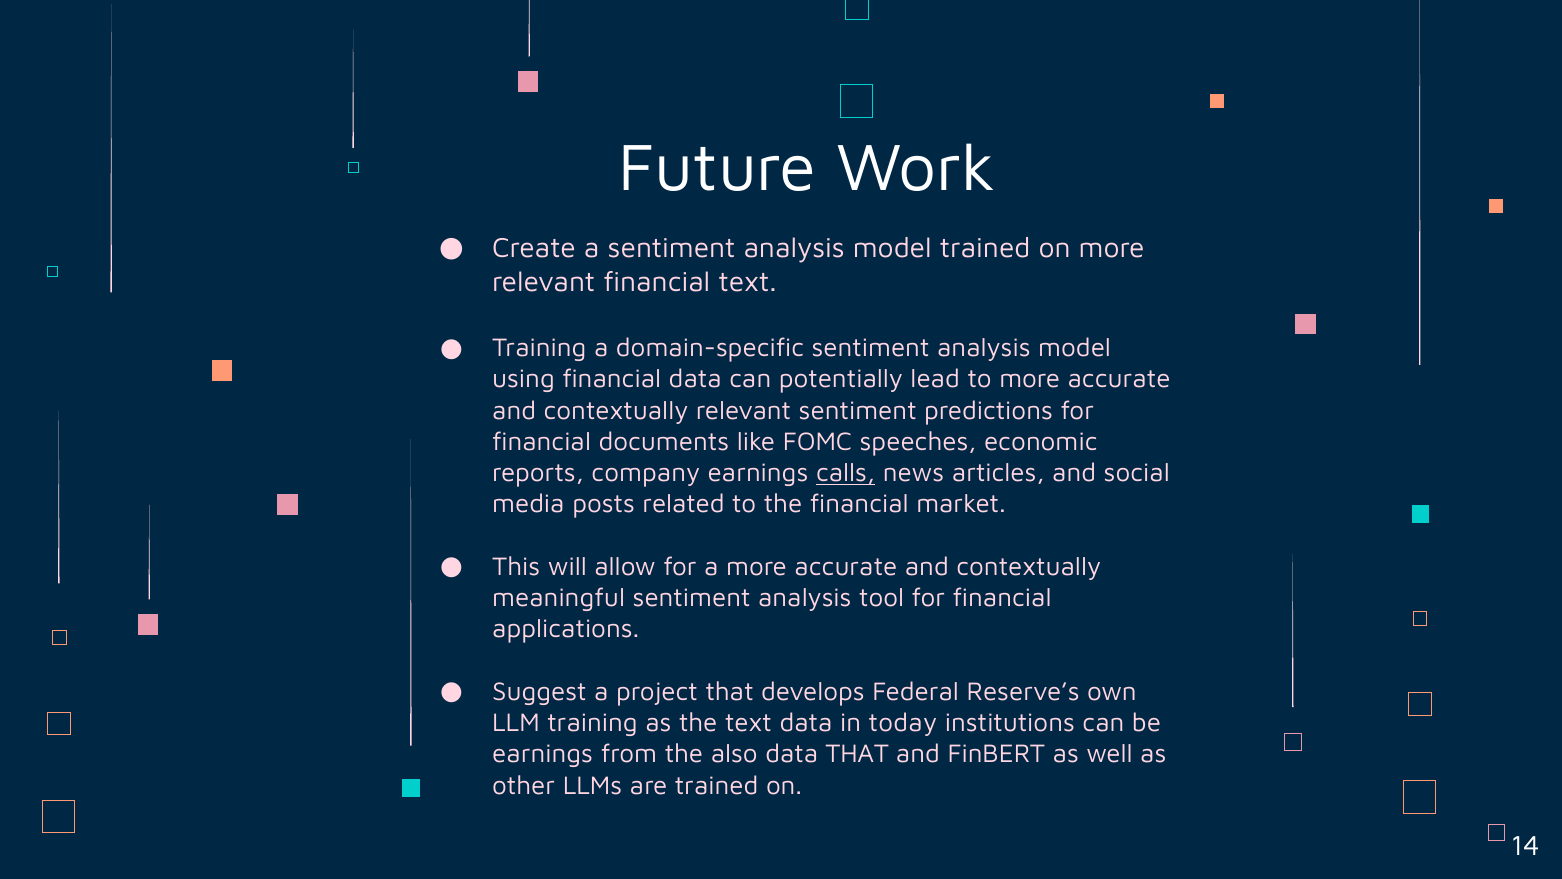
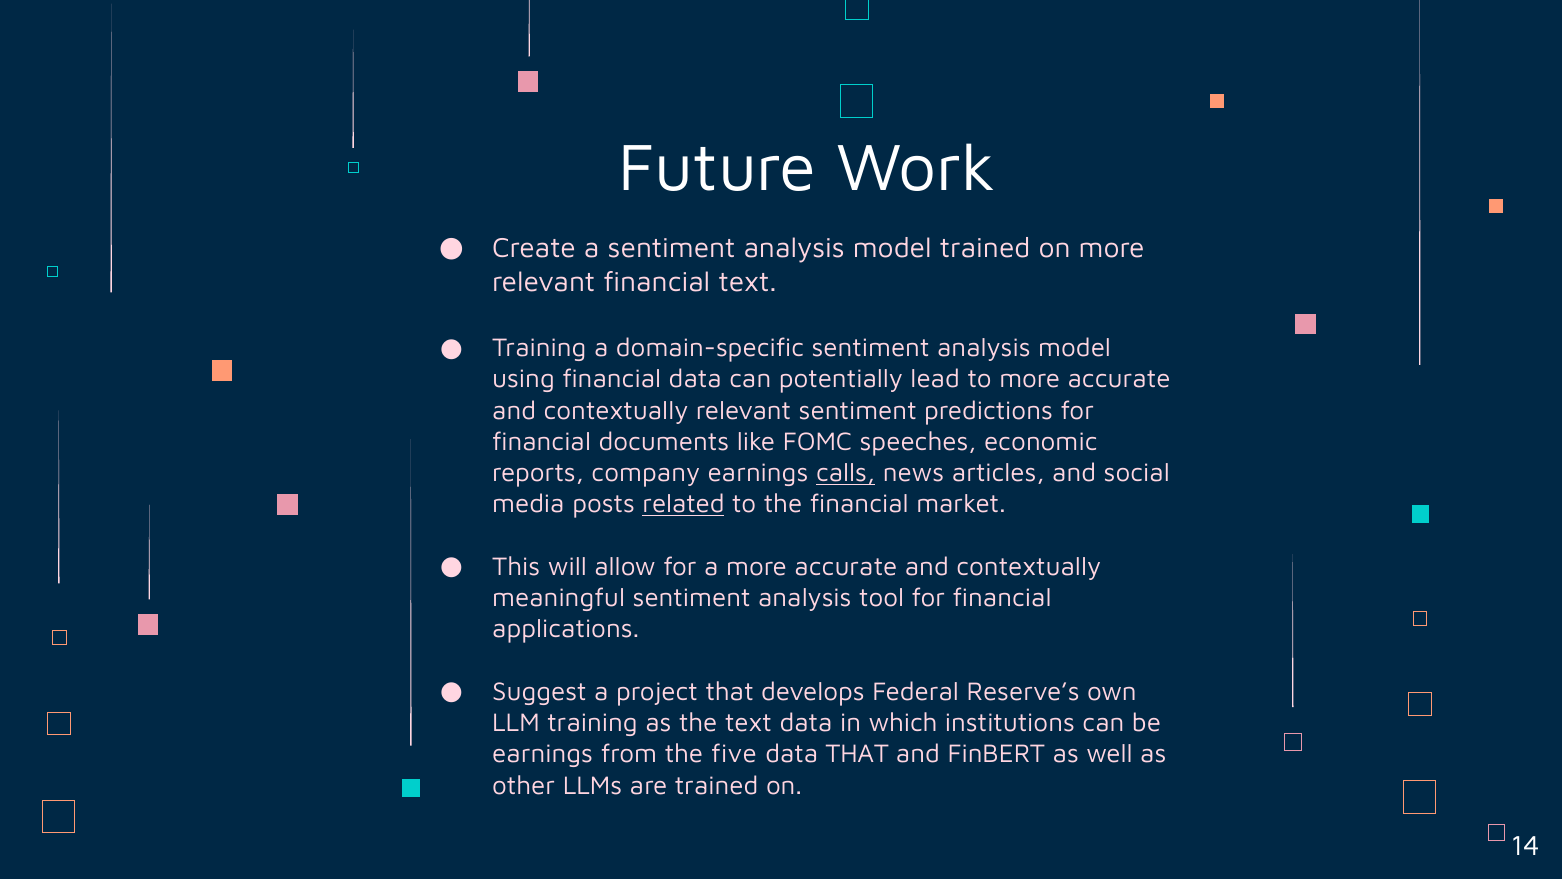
related underline: none -> present (684, 504)
today: today -> which (903, 723)
also: also -> five (734, 754)
